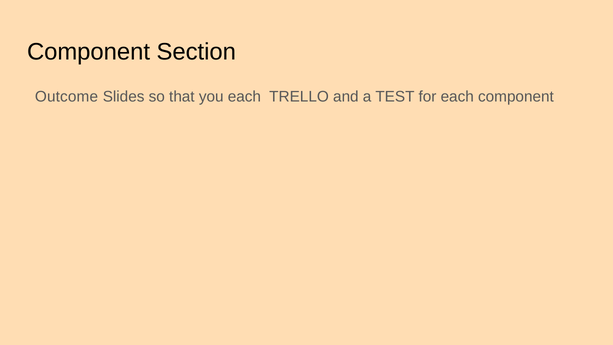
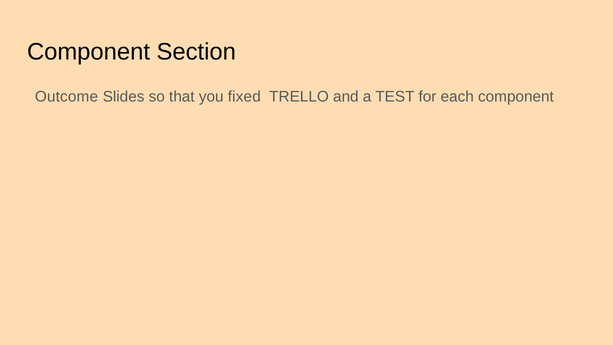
you each: each -> fixed (244, 96)
